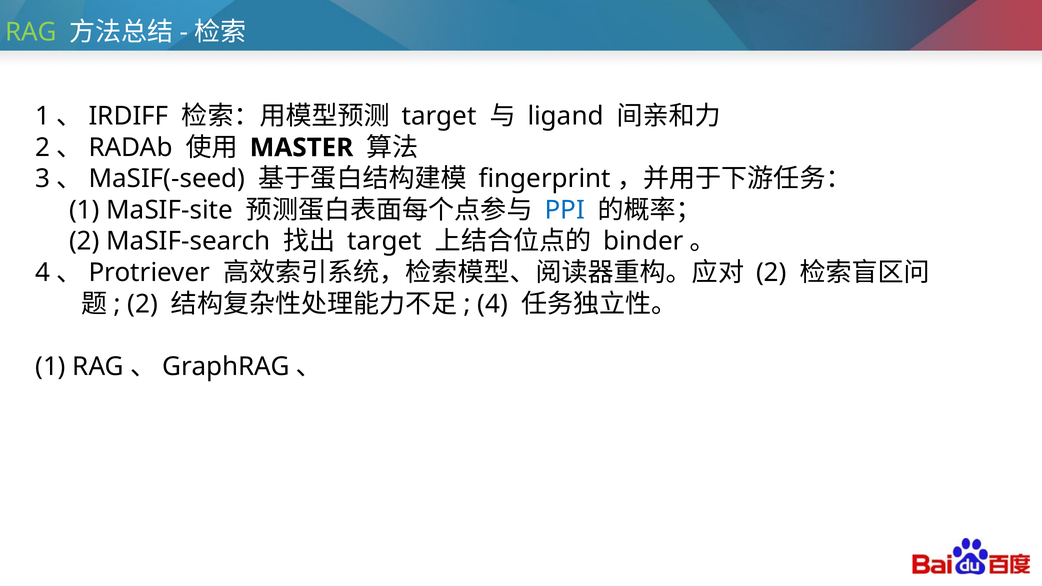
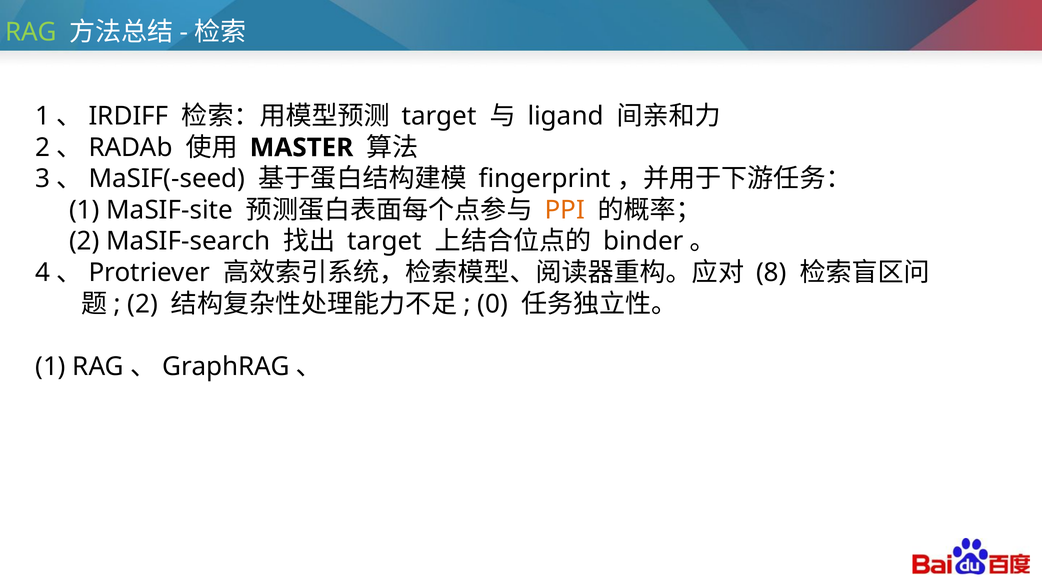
PPI colour: blue -> orange (565, 210)
2: 2 -> 8 (771, 273)
4: 4 -> 0 (493, 304)
